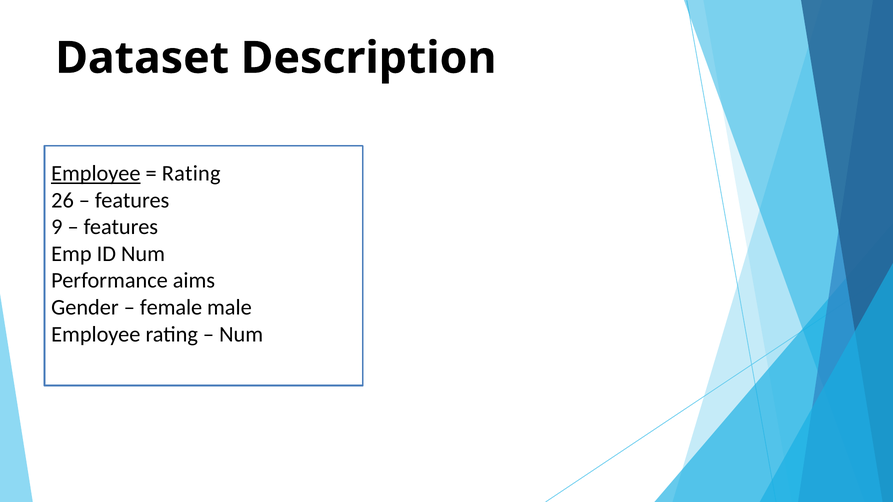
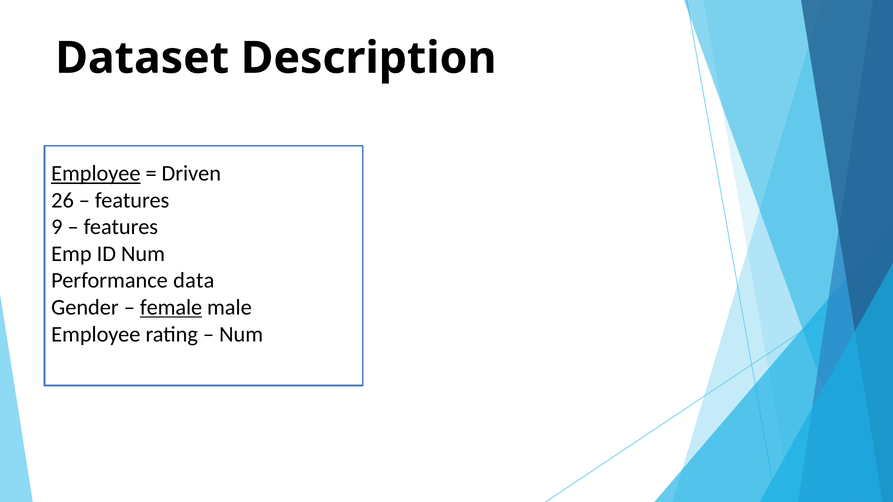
Rating: Rating -> Driven (191, 174)
aims: aims -> data (194, 281)
female underline: none -> present (171, 308)
